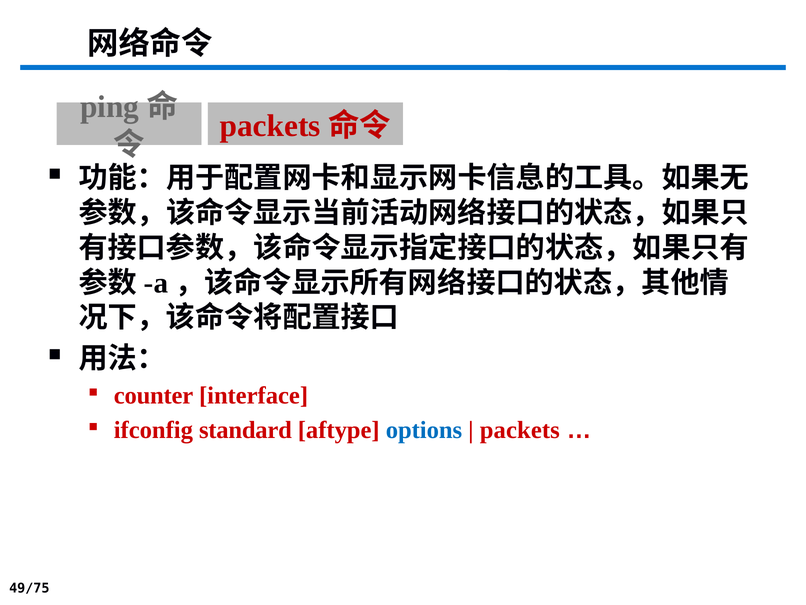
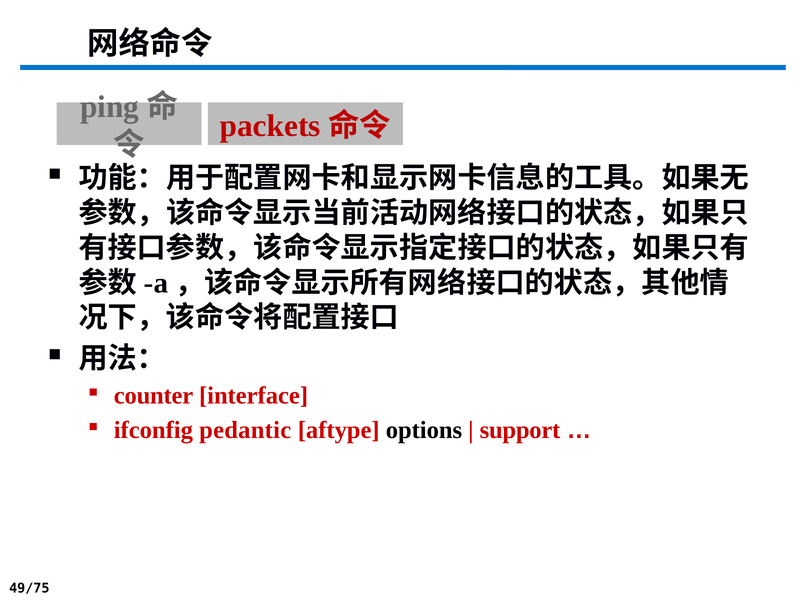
standard: standard -> pedantic (245, 430)
options colour: blue -> black (424, 430)
packets: packets -> support (520, 430)
